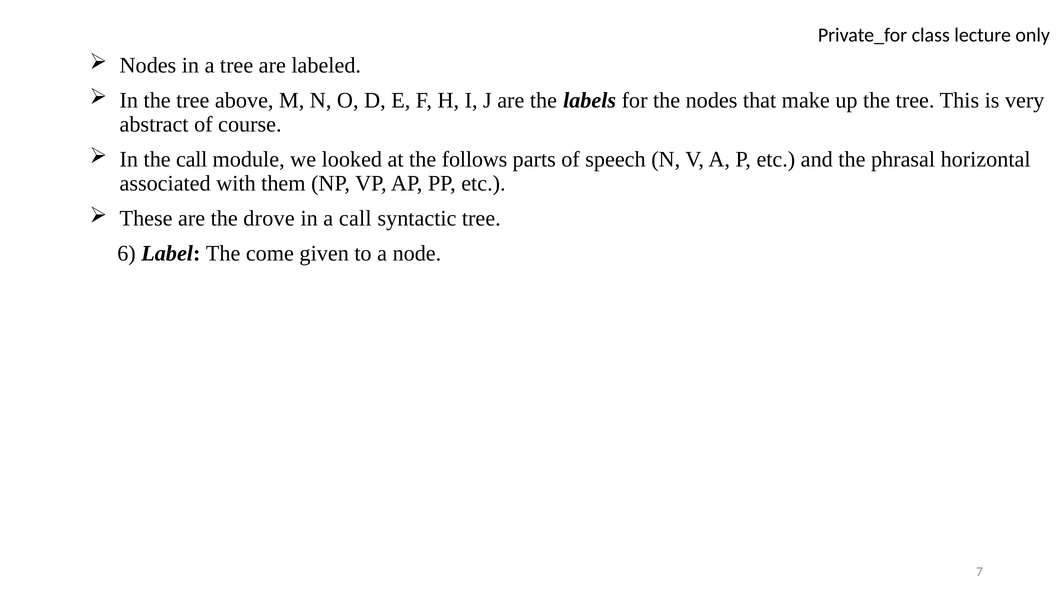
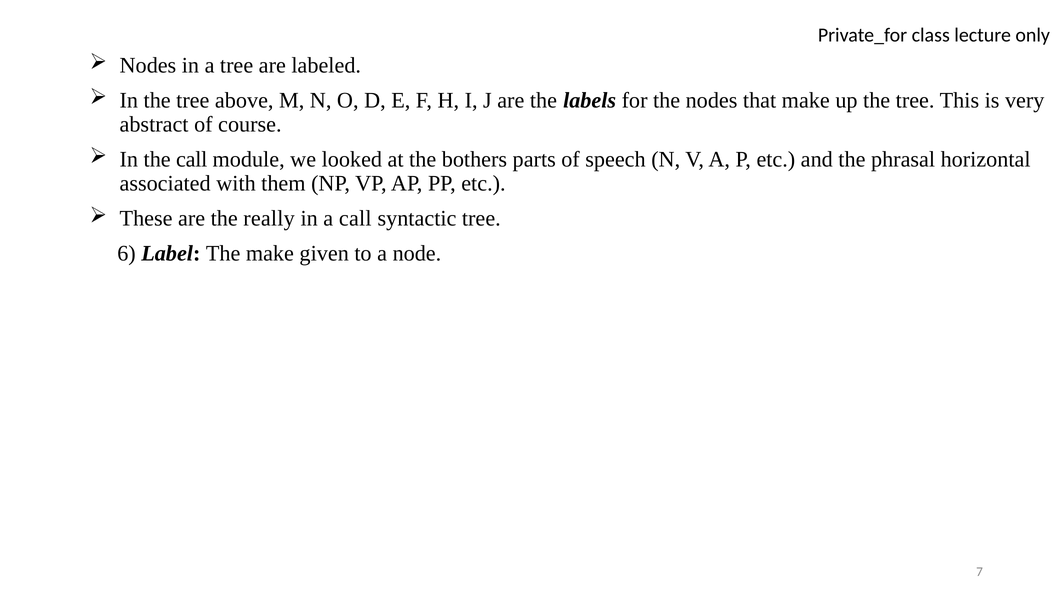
follows: follows -> bothers (474, 159)
drove: drove -> really (269, 218)
The come: come -> make (270, 253)
